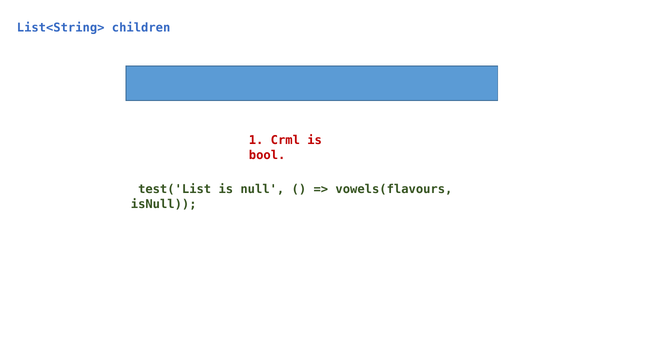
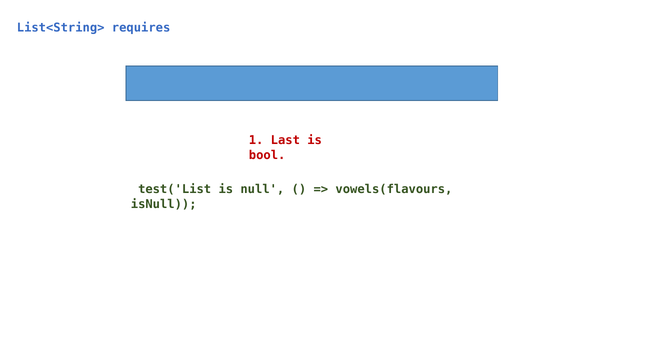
children: children -> requires (141, 28)
Crml: Crml -> Last (285, 141)
